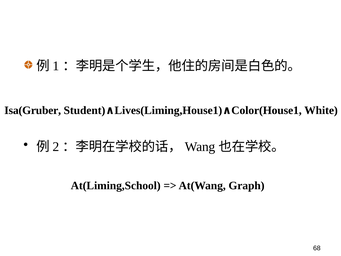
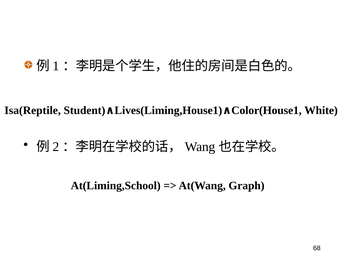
Isa(Gruber: Isa(Gruber -> Isa(Reptile (33, 110)
